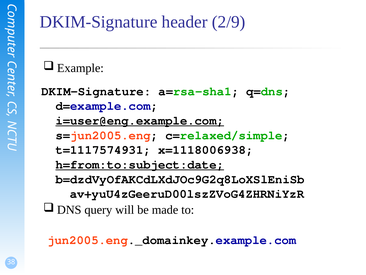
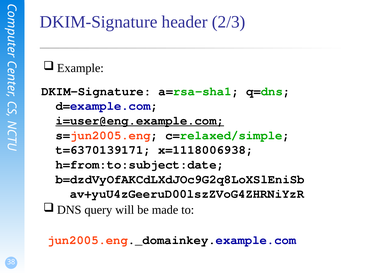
2/9: 2/9 -> 2/3 (229, 22)
t=1117574931: t=1117574931 -> t=6370139171 (103, 150)
h=from:to:subject:date underline: present -> none (140, 164)
